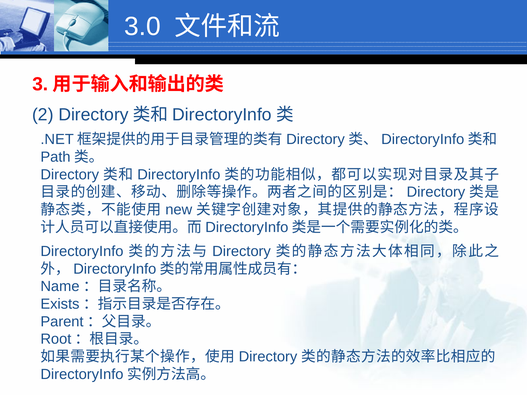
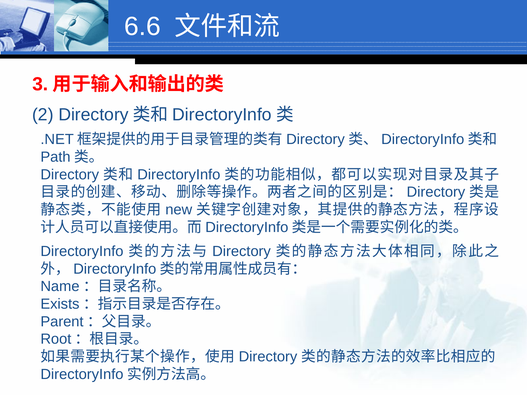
3.0: 3.0 -> 6.6 (143, 26)
